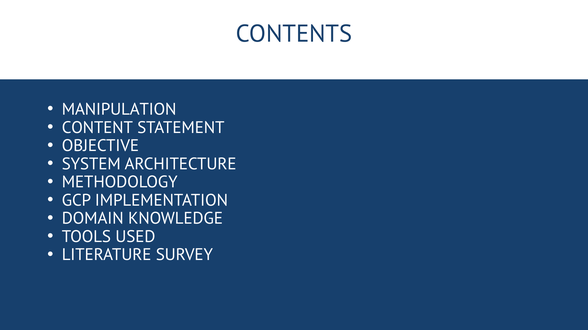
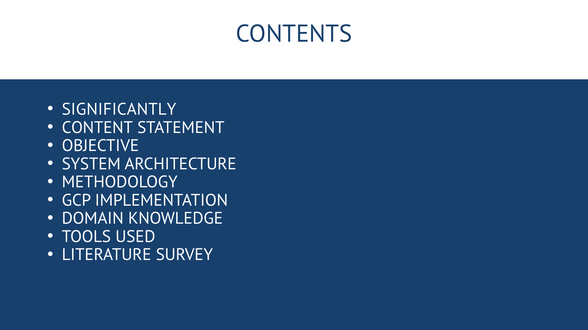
MANIPULATION: MANIPULATION -> SIGNIFICANTLY (119, 110)
